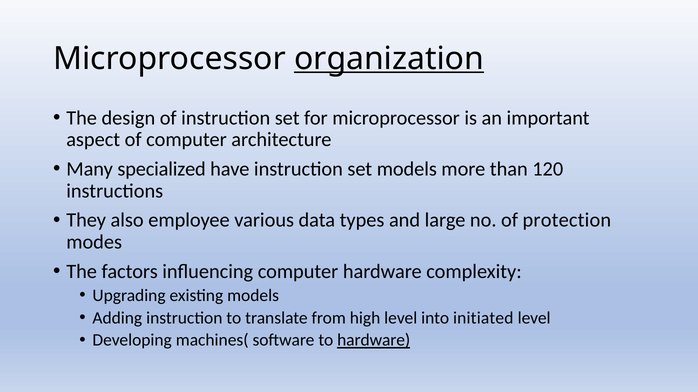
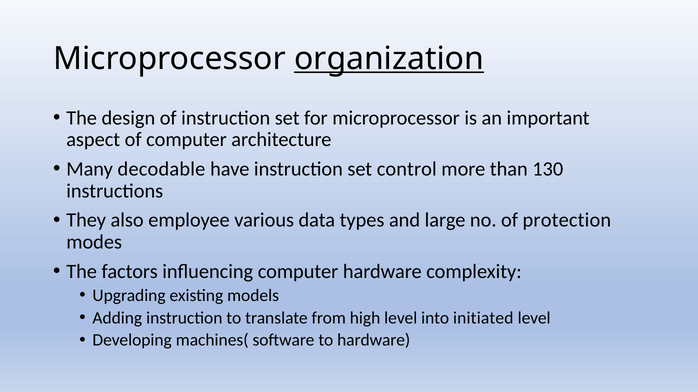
specialized: specialized -> decodable (161, 169)
set models: models -> control (407, 169)
120: 120 -> 130 (548, 169)
hardware underline: present -> none (374, 341)
